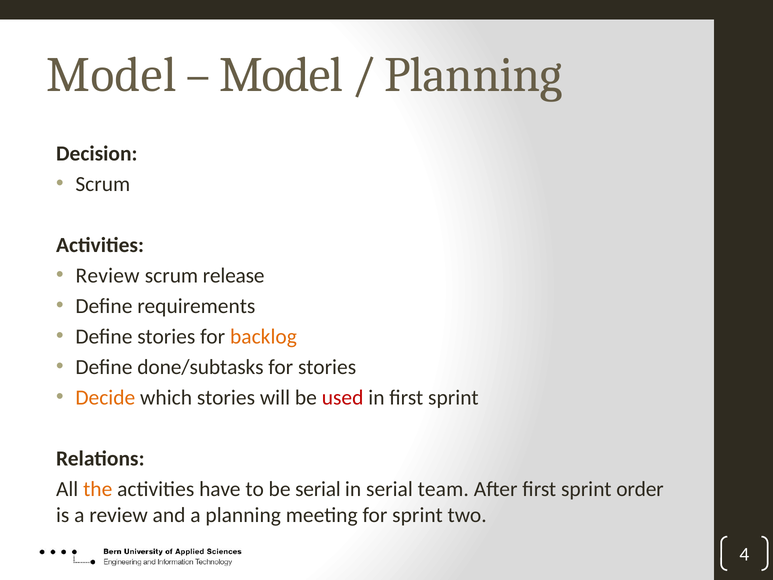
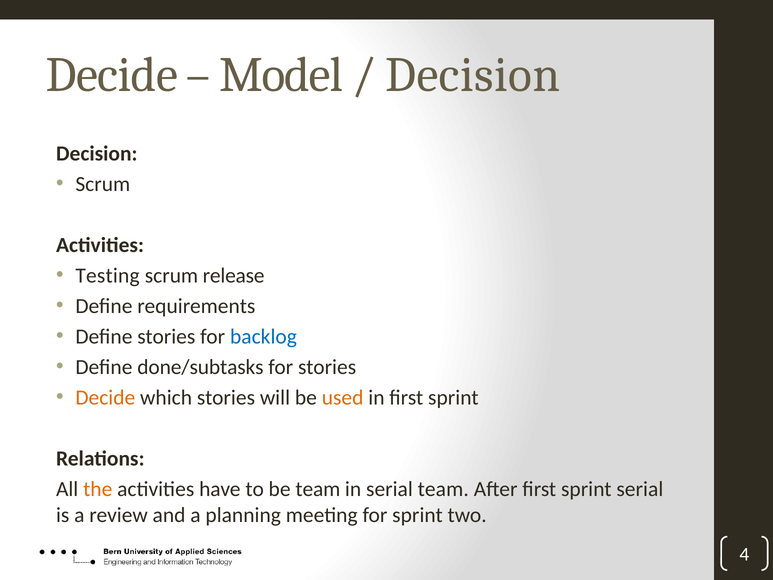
Model: Model -> Decide (112, 75)
Planning: Planning -> Decision (473, 75)
Review: Review -> Testing (108, 276)
backlog colour: orange -> blue (263, 336)
used colour: red -> orange (343, 397)
be serial: serial -> team (318, 489)
sprint order: order -> serial (640, 489)
